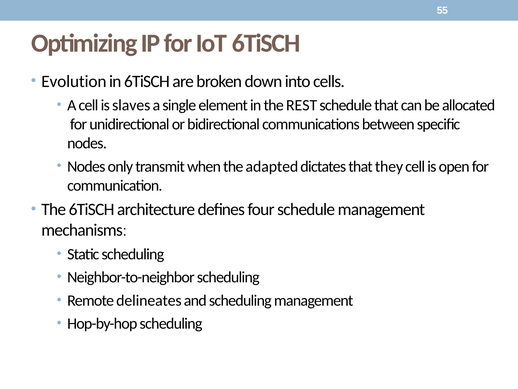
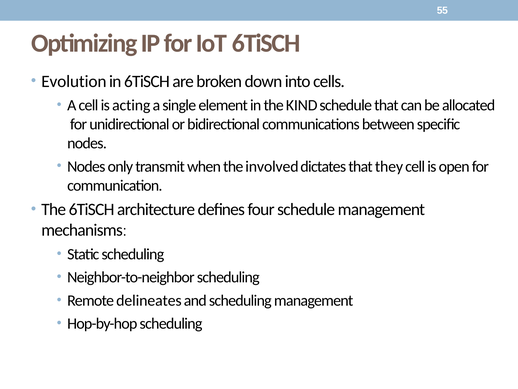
slaves: slaves -> acting (131, 105)
REST: REST -> KIND (302, 105)
adapted: adapted -> involved (272, 166)
